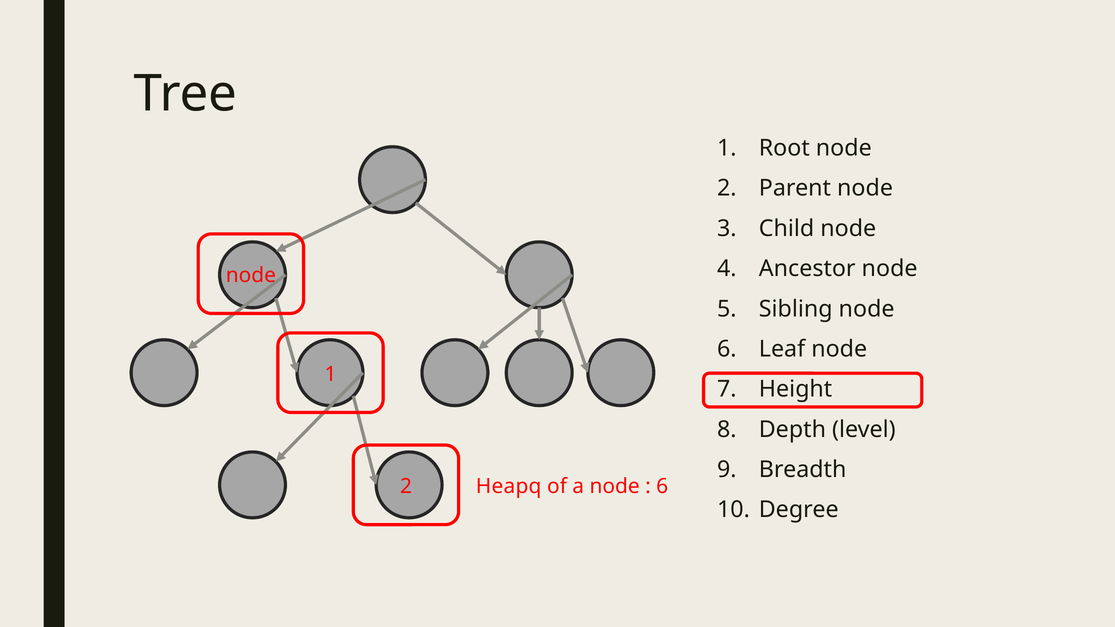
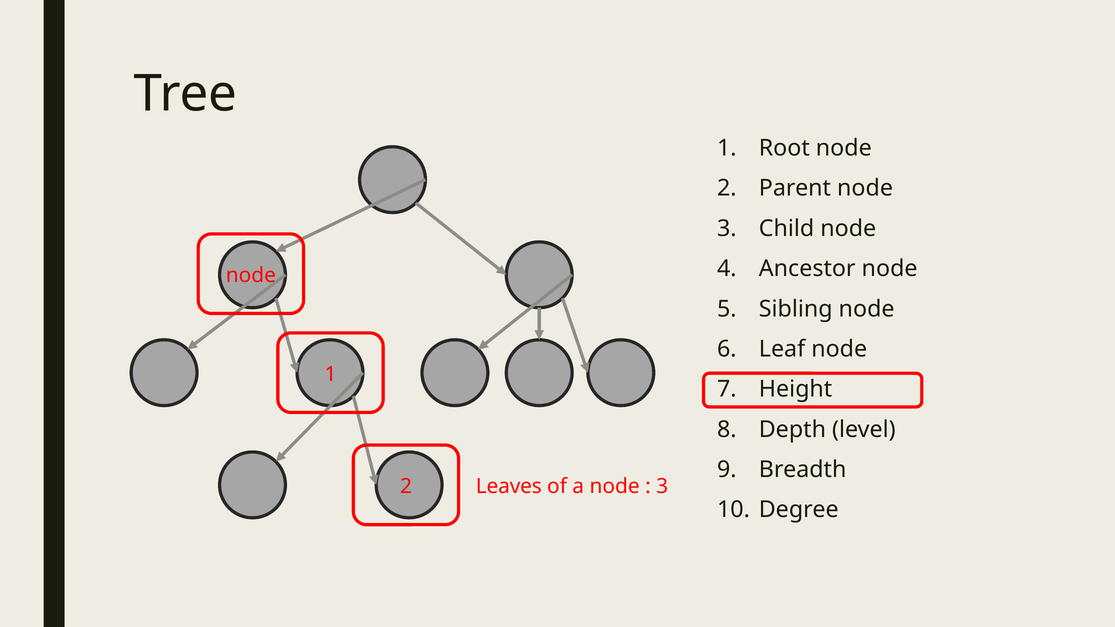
Heapq: Heapq -> Leaves (509, 486)
6: 6 -> 3 (662, 486)
